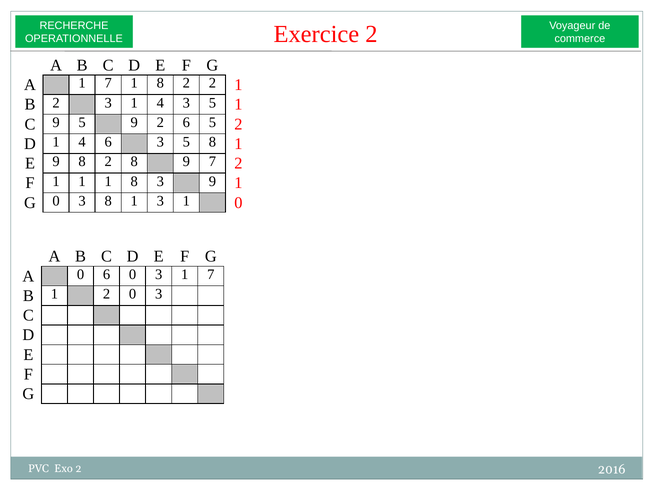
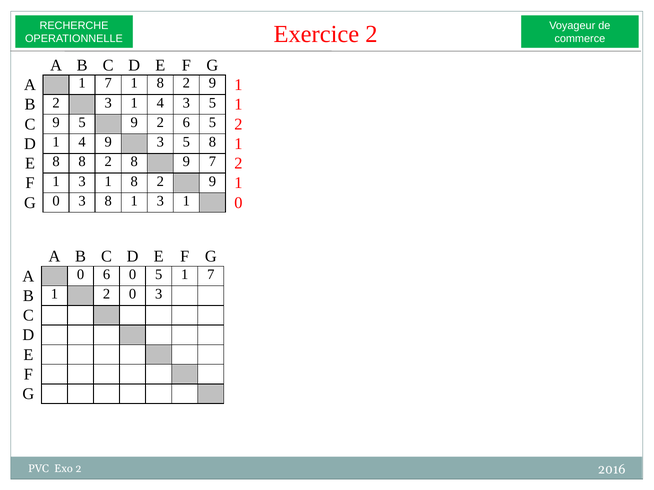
2: 2 -> 9 (212, 83)
4 6: 6 -> 9 (108, 142)
E 9: 9 -> 8 (56, 162)
F 1 1: 1 -> 3 (82, 181)
3: 3 -> 2 (160, 181)
6 0 3: 3 -> 5 (159, 275)
